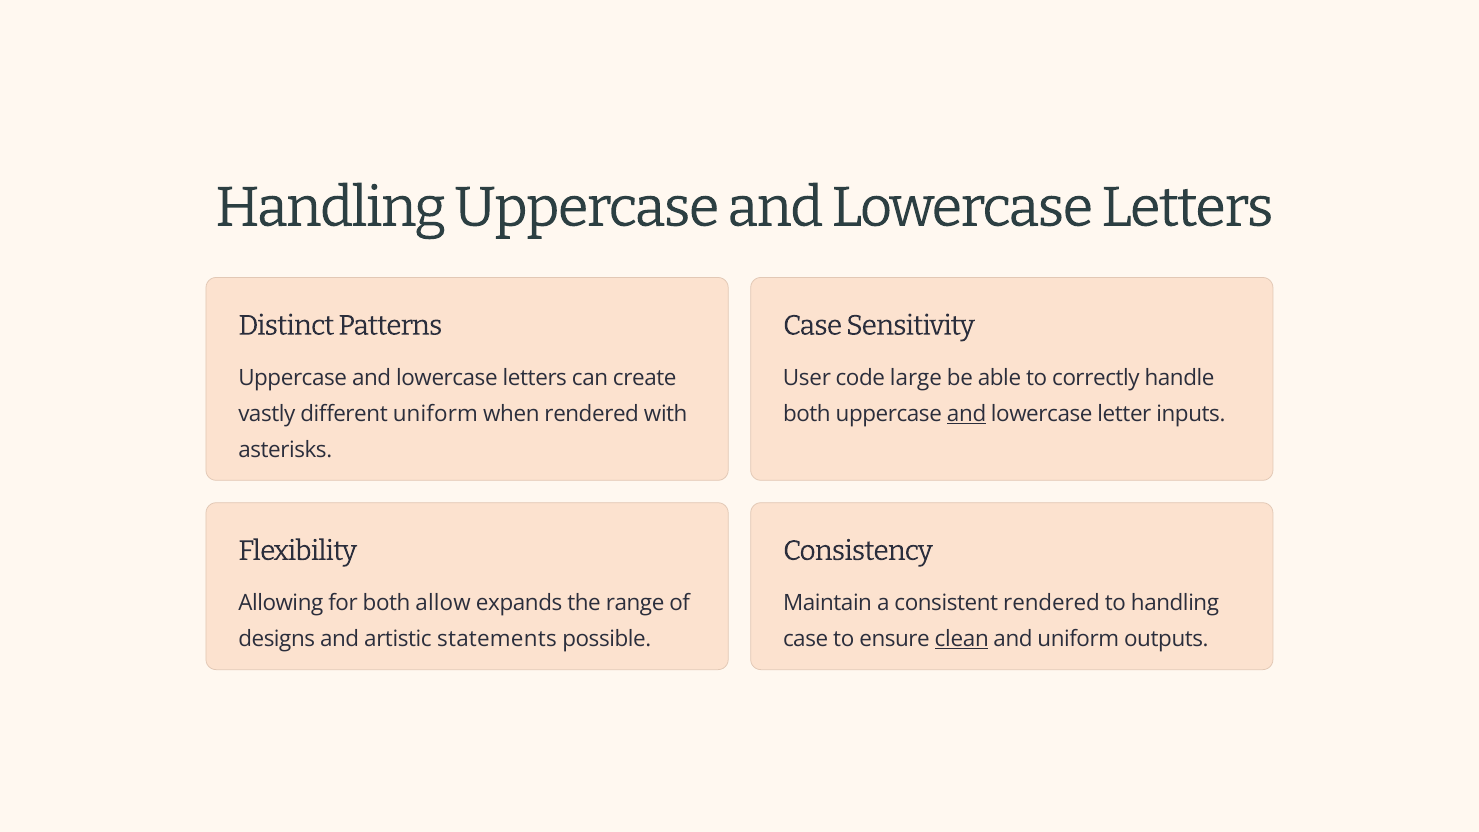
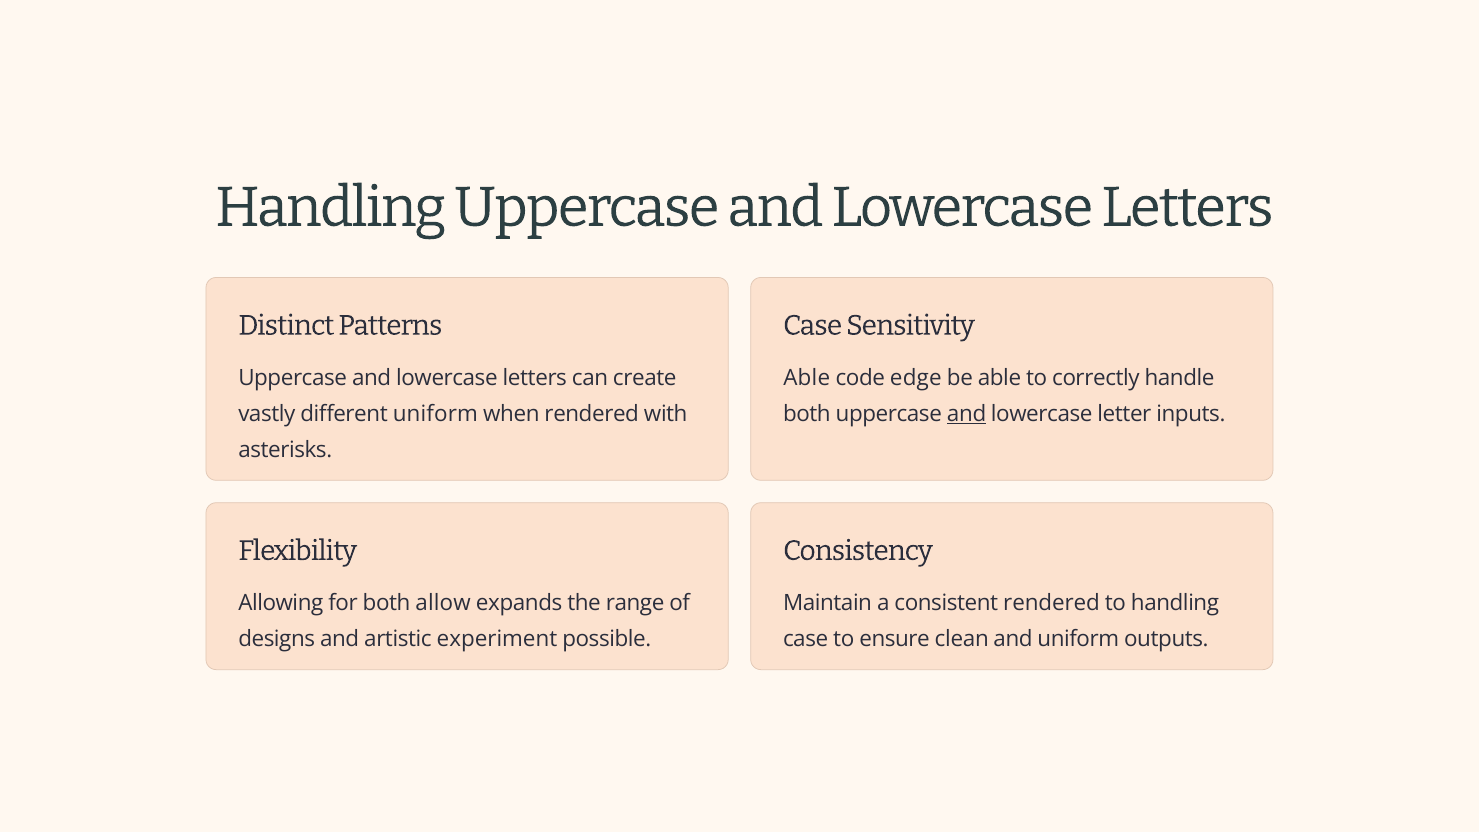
User: User -> Able (807, 378)
large: large -> edge (916, 378)
statements: statements -> experiment (497, 639)
clean underline: present -> none (962, 639)
